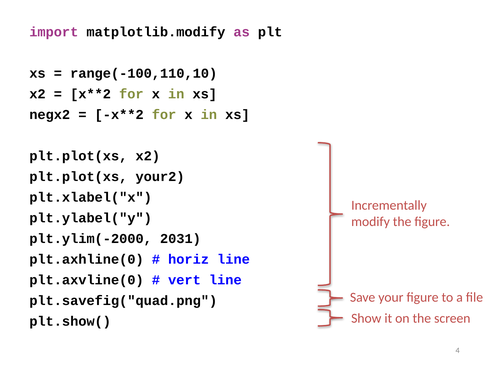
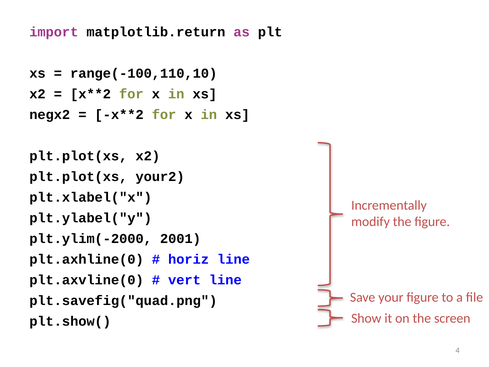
matplotlib.modify: matplotlib.modify -> matplotlib.return (156, 32)
2031: 2031 -> 2001 (180, 238)
